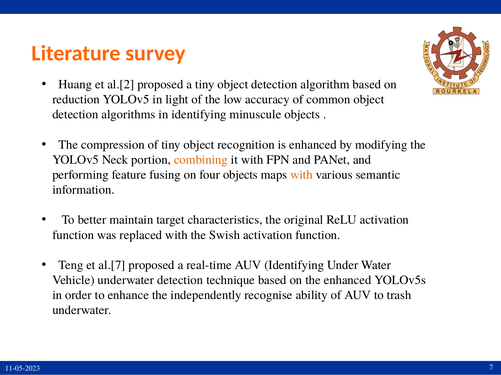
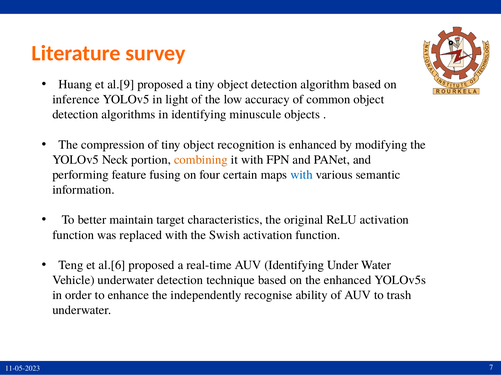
al.[2: al.[2 -> al.[9 (121, 84)
reduction: reduction -> inference (76, 99)
four objects: objects -> certain (240, 175)
with colour: orange -> blue (302, 175)
al.[7: al.[7 -> al.[6 (112, 265)
